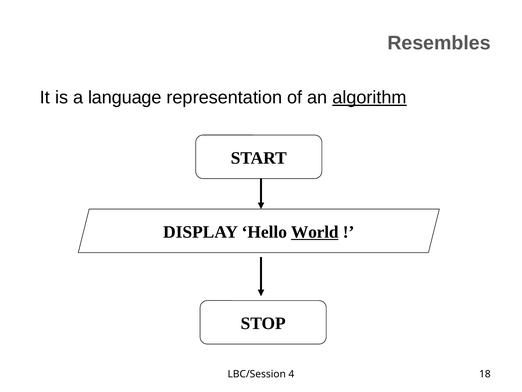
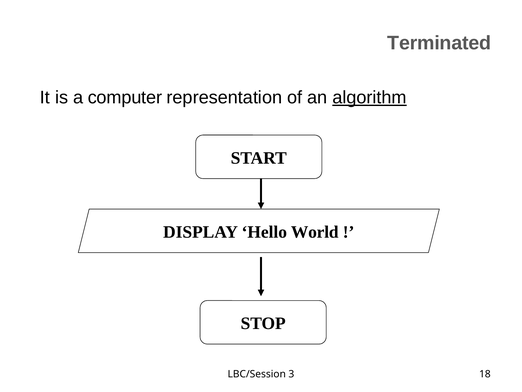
Resembles: Resembles -> Terminated (439, 43)
language: language -> computer (125, 97)
World underline: present -> none (315, 232)
4: 4 -> 3 (291, 374)
